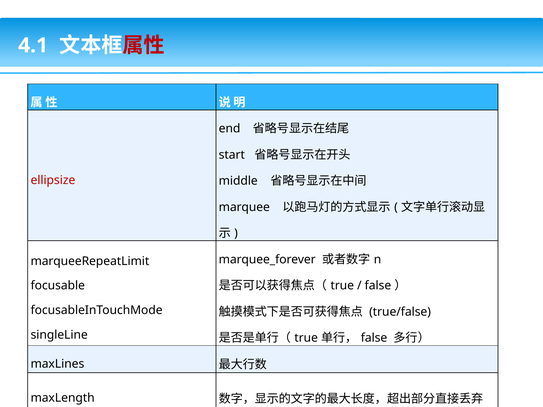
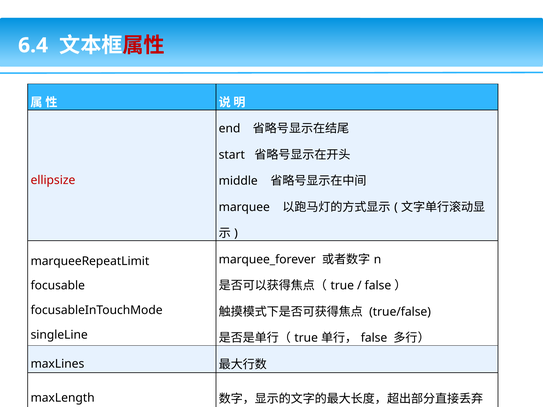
4.1: 4.1 -> 6.4 (33, 45)
